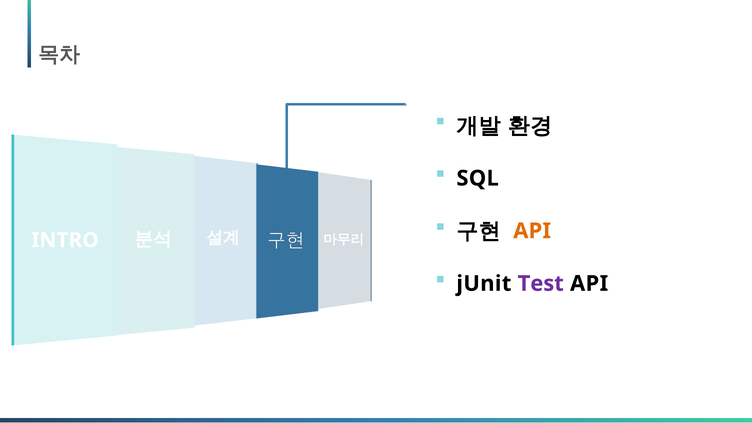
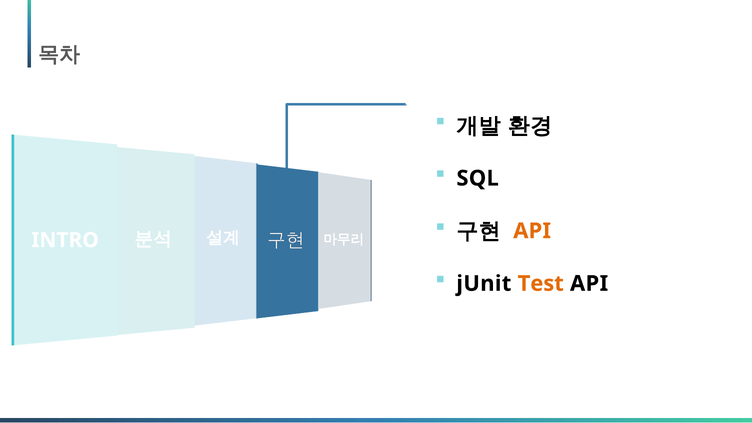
Test colour: purple -> orange (541, 284)
